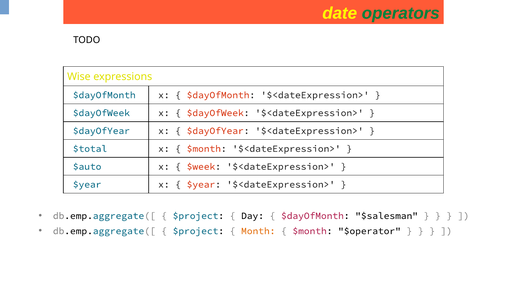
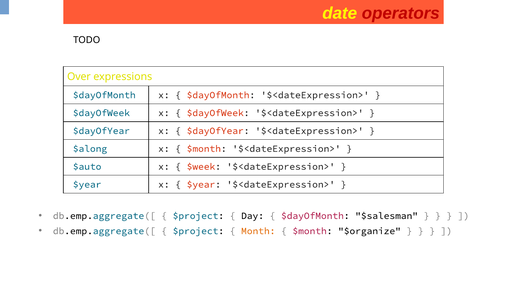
operators colour: green -> red (401, 13)
Wise: Wise -> Over (79, 77)
$total: $total -> $along (90, 149)
$operator: $operator -> $organize (369, 231)
